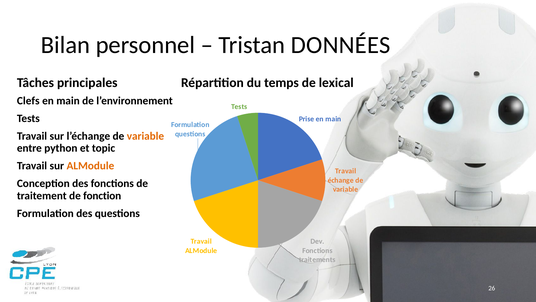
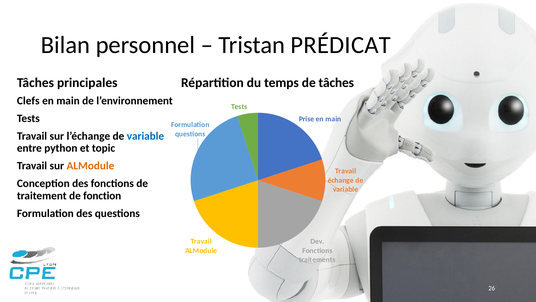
DONNÉES: DONNÉES -> PRÉDICAT (341, 45)
de lexical: lexical -> tâches (336, 83)
variable colour: orange -> blue (145, 136)
